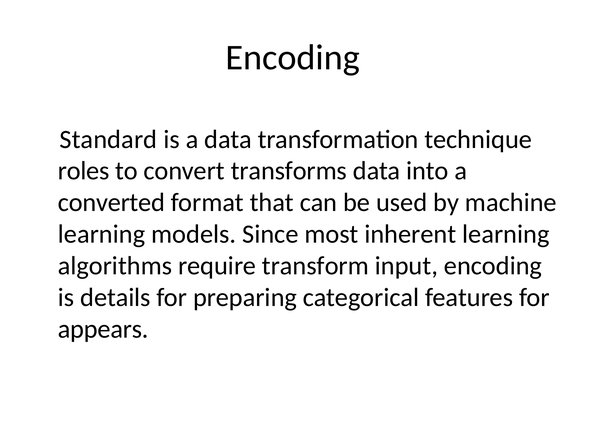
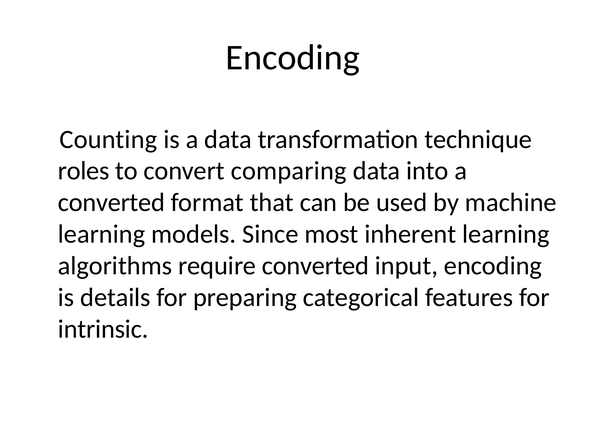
Standard: Standard -> Counting (108, 139)
transforms: transforms -> comparing (289, 171)
require transform: transform -> converted (315, 266)
appears: appears -> intrinsic (103, 330)
